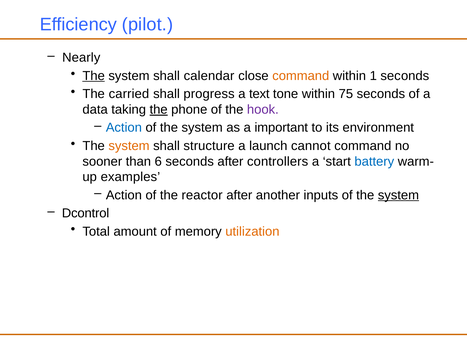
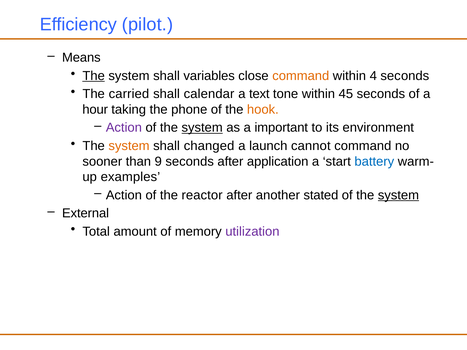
Nearly: Nearly -> Means (81, 58)
calendar: calendar -> variables (209, 76)
1: 1 -> 4 (373, 76)
progress: progress -> calendar (209, 94)
75: 75 -> 45 (346, 94)
data: data -> hour (95, 110)
the underline: present -> none (159, 110)
hook colour: purple -> orange (263, 110)
Action colour: blue -> purple (124, 128)
system underline: none -> present (202, 128)
structure: structure -> changed (209, 146)
6: 6 -> 9 (158, 162)
controllers: controllers -> application (278, 162)
inputs: inputs -> stated (321, 195)
Dcontrol: Dcontrol -> External (86, 213)
utilization colour: orange -> purple (252, 232)
